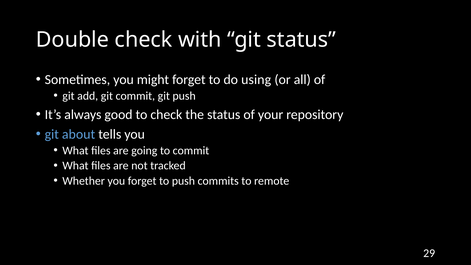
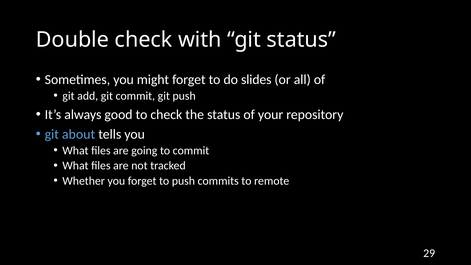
using: using -> slides (256, 80)
